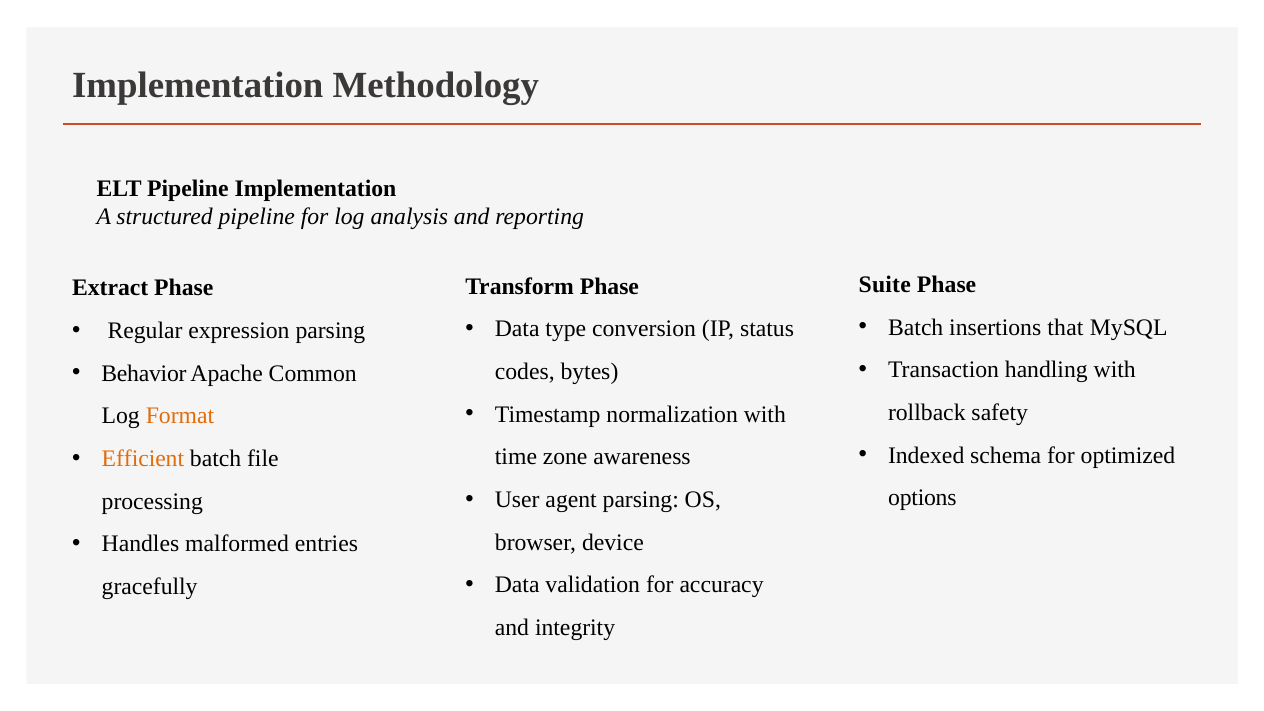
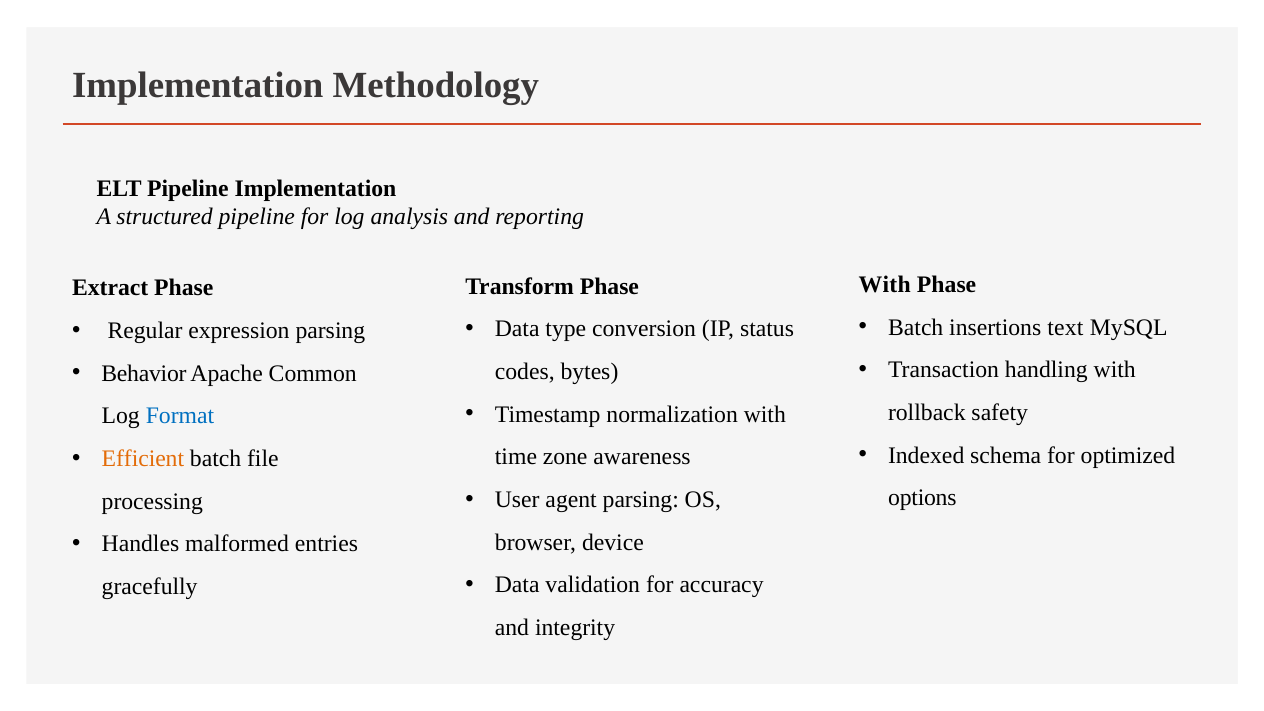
Suite: Suite -> With (885, 285)
that: that -> text (1065, 327)
Format colour: orange -> blue (180, 416)
